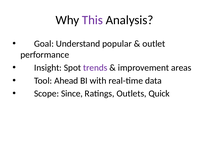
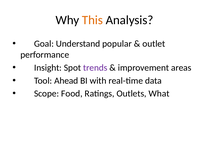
This colour: purple -> orange (92, 20)
Since: Since -> Food (72, 94)
Quick: Quick -> What (159, 94)
